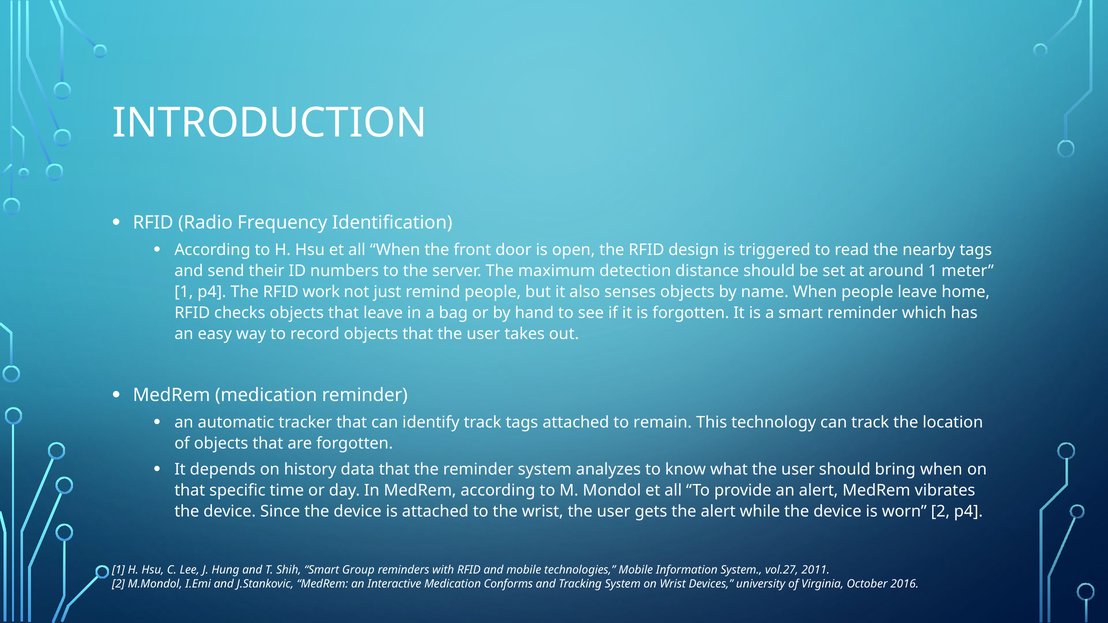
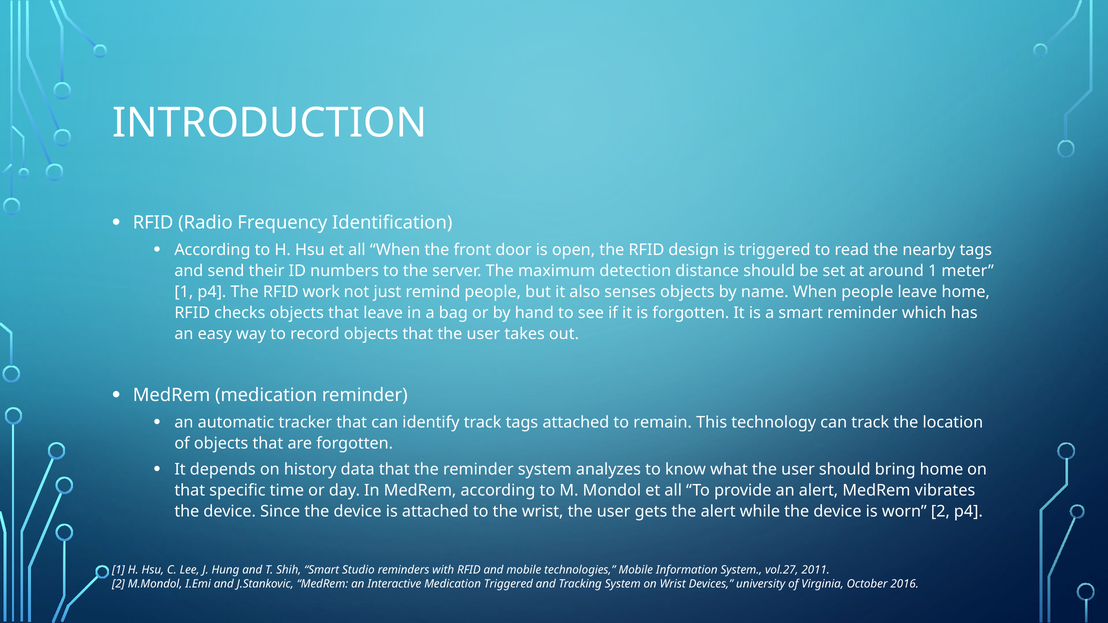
bring when: when -> home (941, 470)
Group: Group -> Studio (358, 570)
Medication Conforms: Conforms -> Triggered (508, 584)
